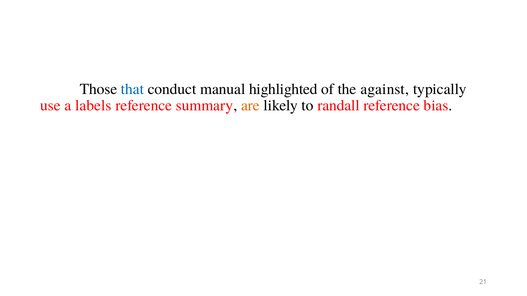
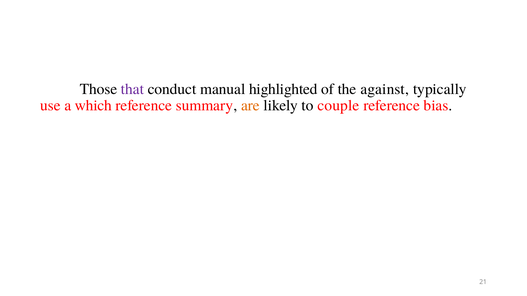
that colour: blue -> purple (132, 89)
labels: labels -> which (93, 106)
randall: randall -> couple (338, 106)
